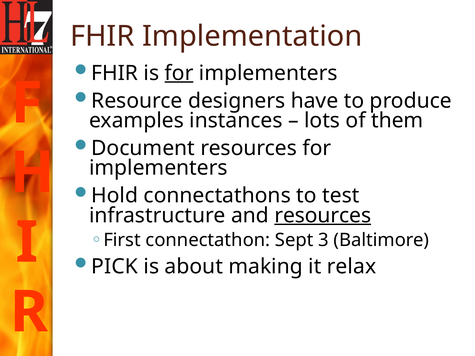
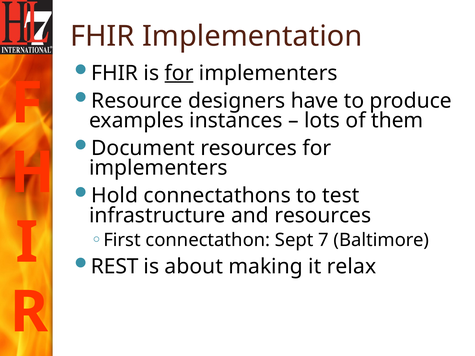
resources underline: present -> none (323, 216)
3: 3 -> 7 (324, 240)
PICK: PICK -> REST (115, 267)
